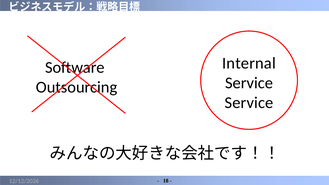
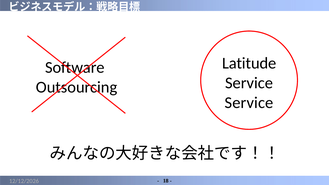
Internal: Internal -> Latitude (249, 63)
